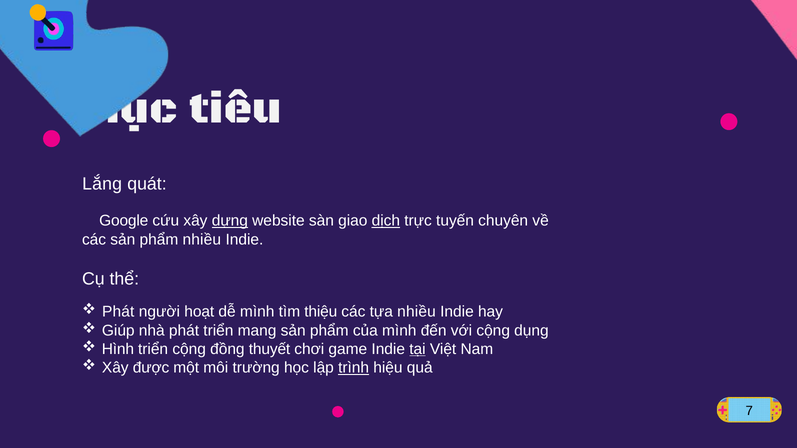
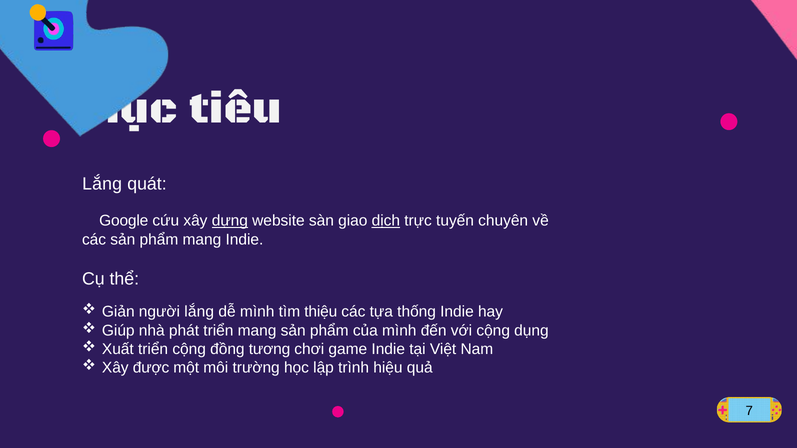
phẩm nhiều: nhiều -> mang (202, 240)
Phát: Phát -> Giản (118, 312)
người hoạt: hoạt -> lắng (199, 312)
tựa nhiều: nhiều -> thống (417, 312)
Hình: Hình -> Xuất (118, 349)
thuyết: thuyết -> tương (270, 349)
tại underline: present -> none (417, 349)
trình underline: present -> none (354, 368)
